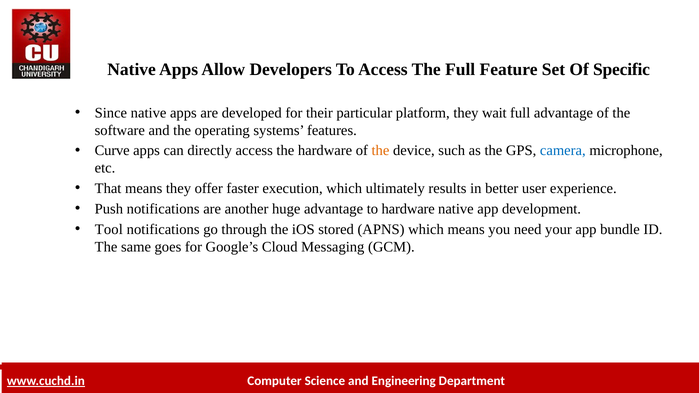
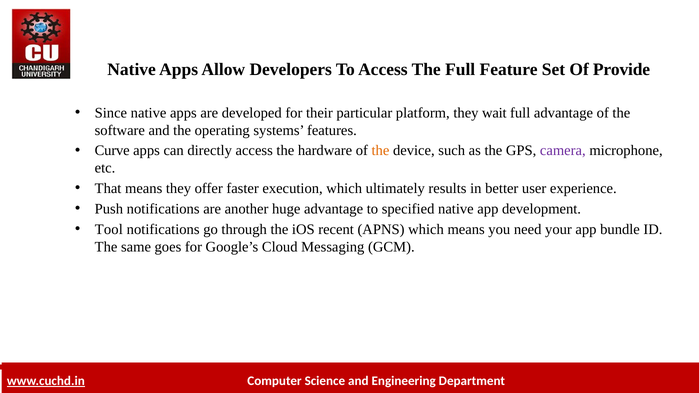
Specific: Specific -> Provide (622, 69)
camera colour: blue -> purple (563, 151)
to hardware: hardware -> specified (408, 209)
stored: stored -> recent (336, 229)
